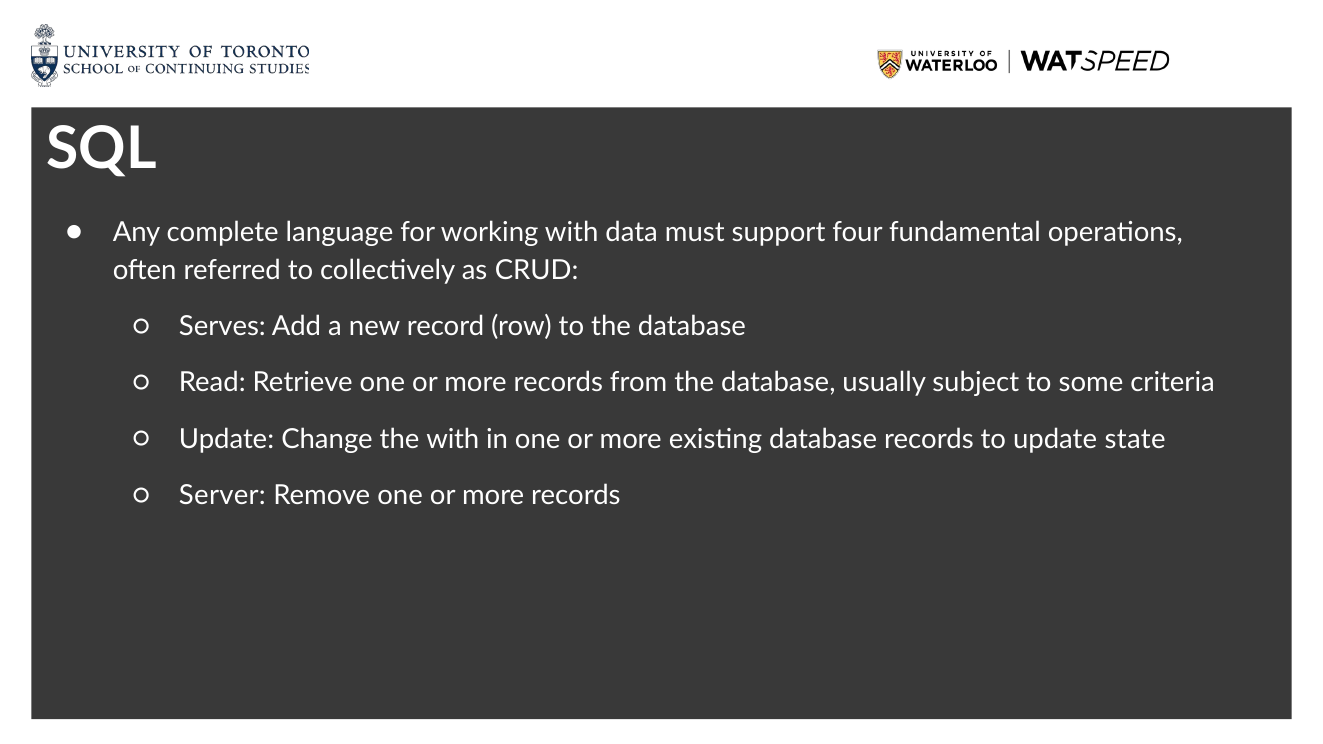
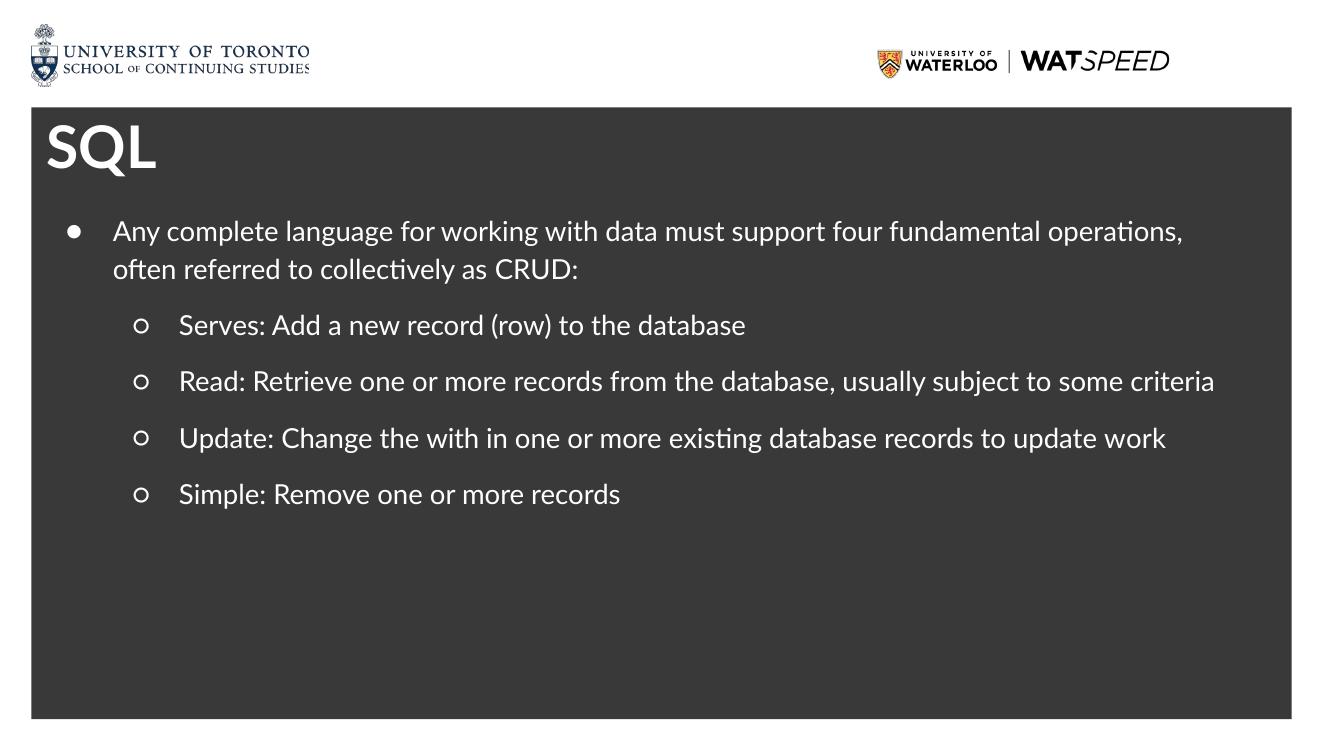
state: state -> work (1135, 439)
Server: Server -> Simple (223, 496)
